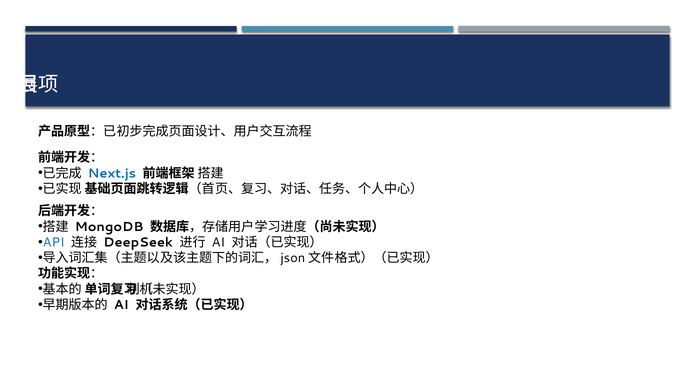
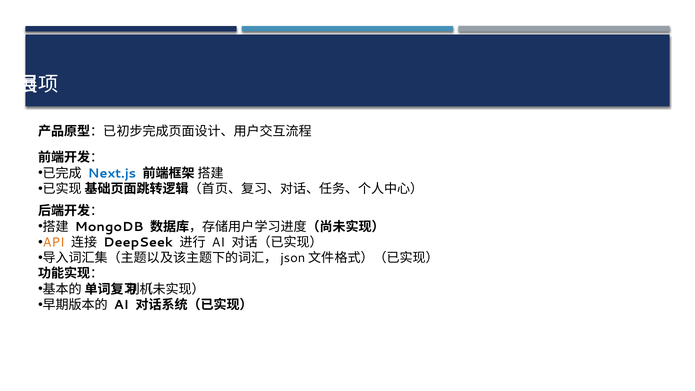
API colour: blue -> orange (54, 242)
